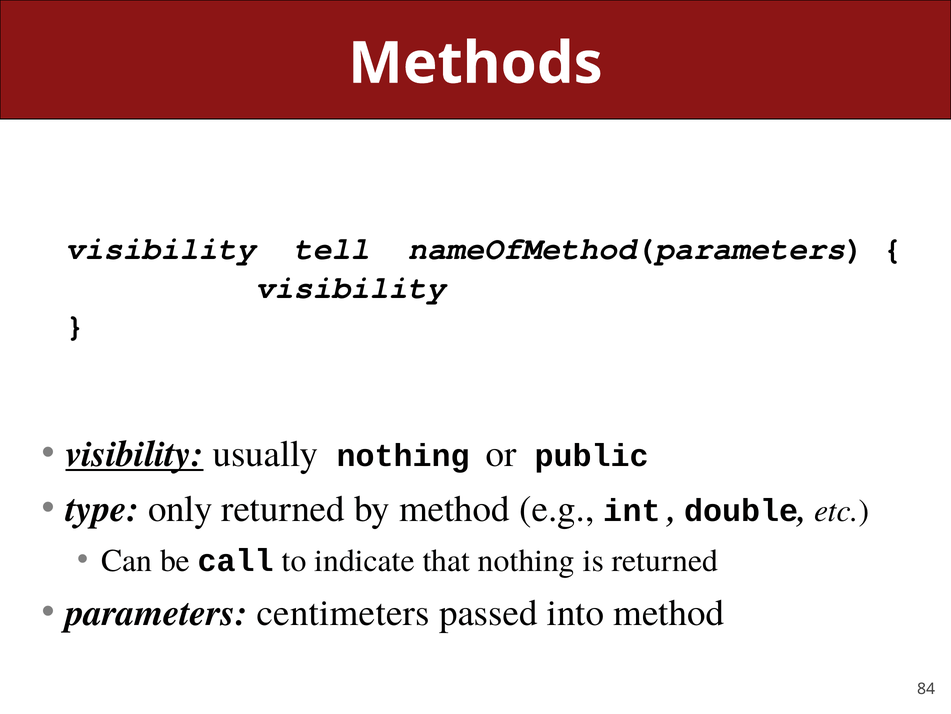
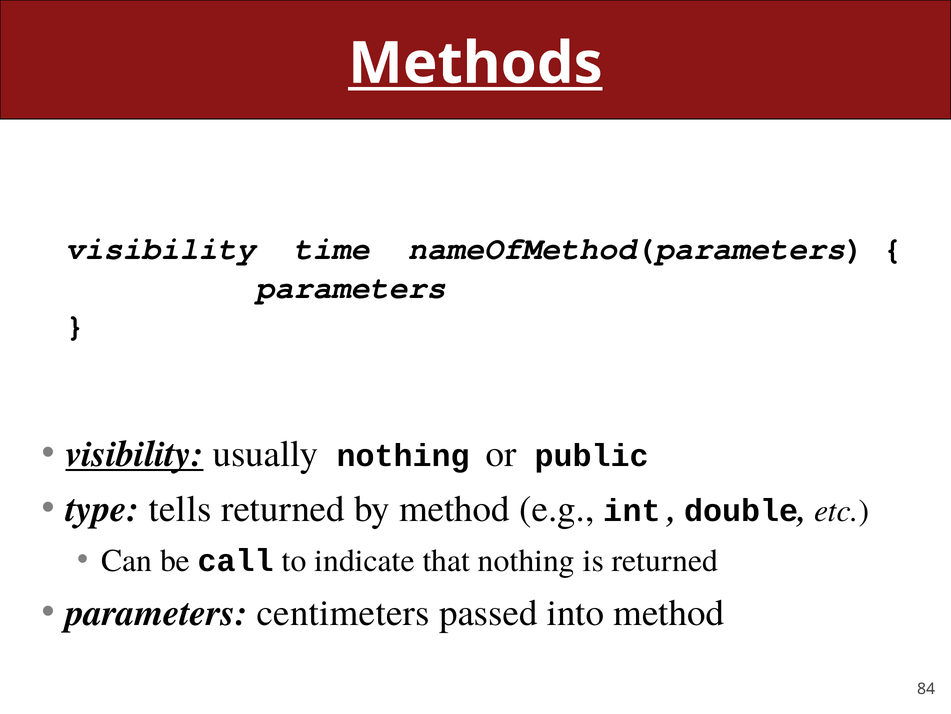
Methods underline: none -> present (475, 63)
tell: tell -> time (332, 248)
visibility: visibility -> parameters (351, 287)
only: only -> tells (180, 509)
